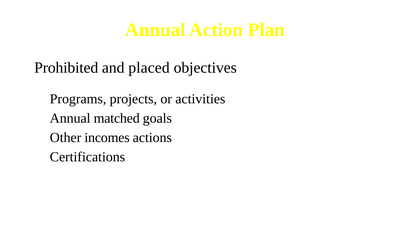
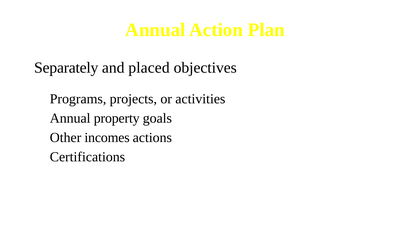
Prohibited: Prohibited -> Separately (66, 68)
matched: matched -> property (117, 118)
